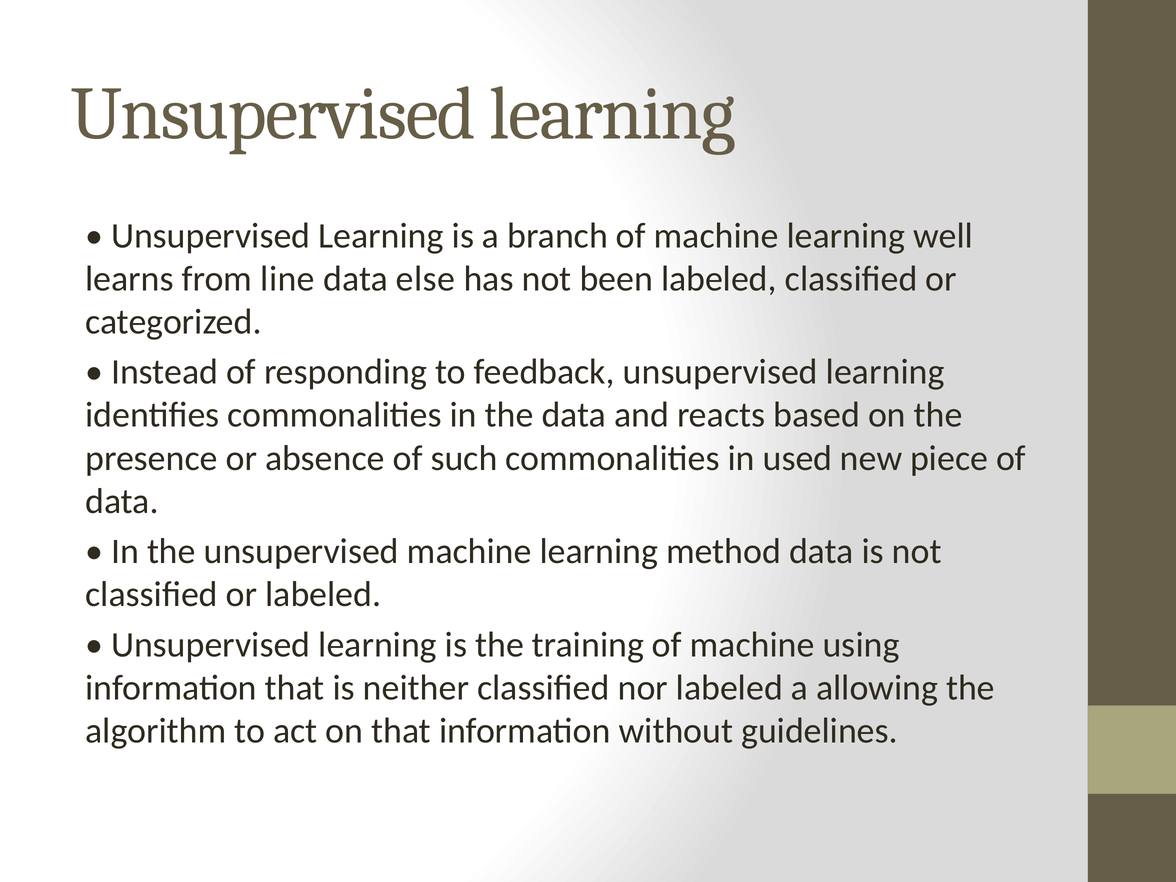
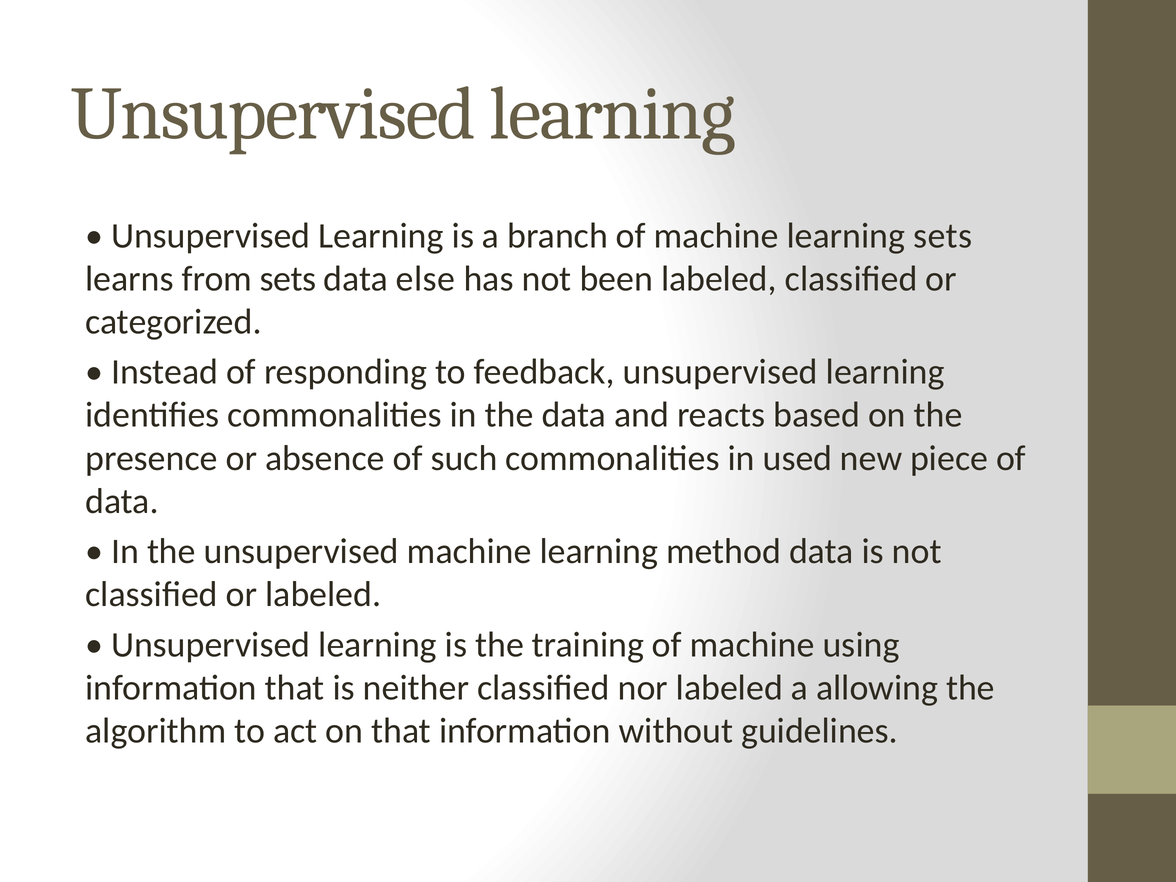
learning well: well -> sets (943, 236)
from line: line -> sets (288, 279)
